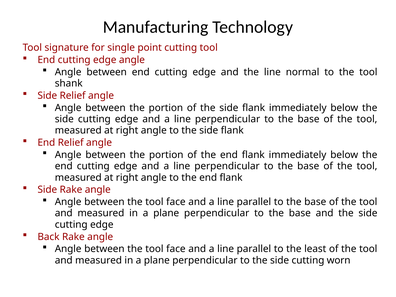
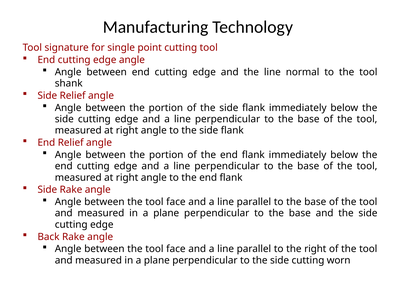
the least: least -> right (315, 249)
